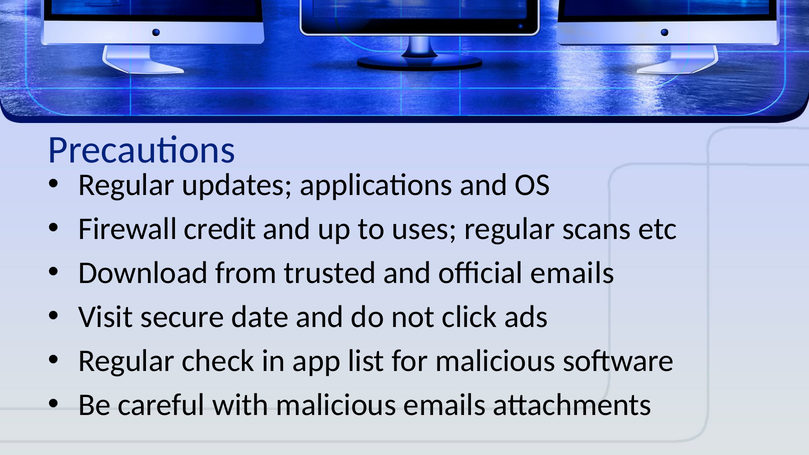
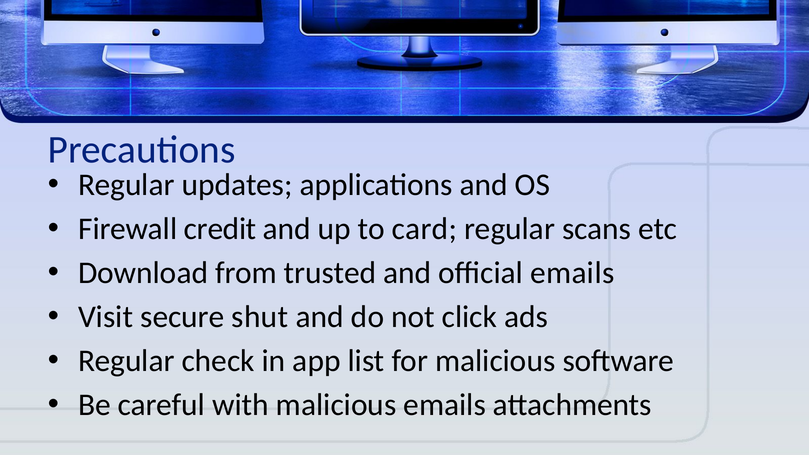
uses: uses -> card (424, 229)
date: date -> shut (260, 317)
